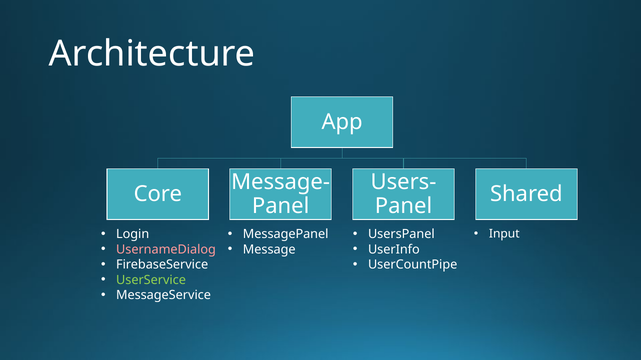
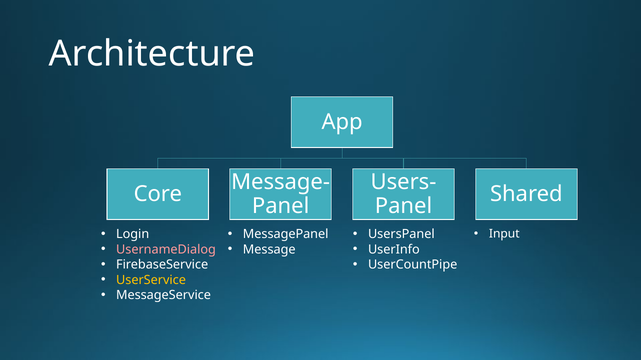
UserService colour: light green -> yellow (151, 280)
